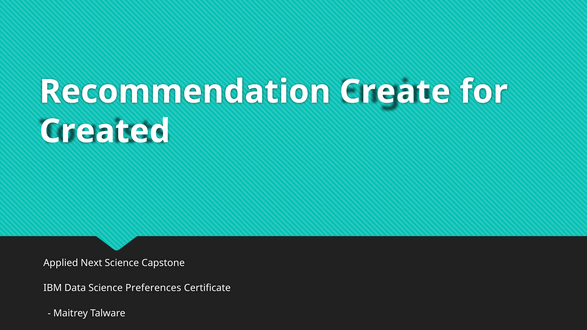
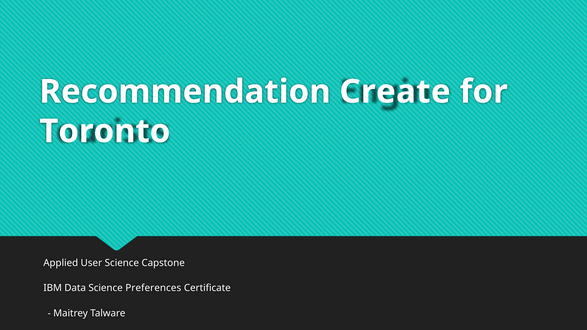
Created: Created -> Toronto (105, 131)
Next: Next -> User (91, 263)
